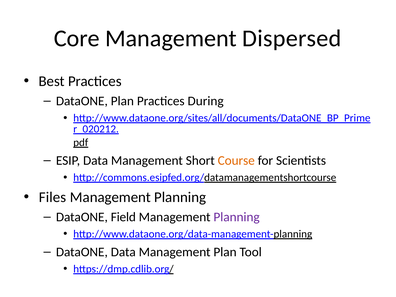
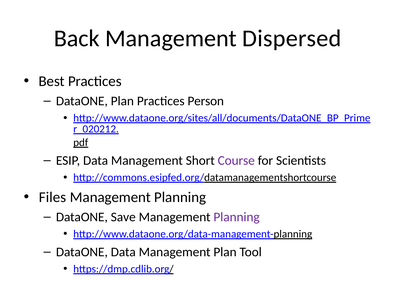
Core: Core -> Back (77, 38)
During: During -> Person (206, 101)
Course colour: orange -> purple (236, 161)
Field: Field -> Save (123, 217)
